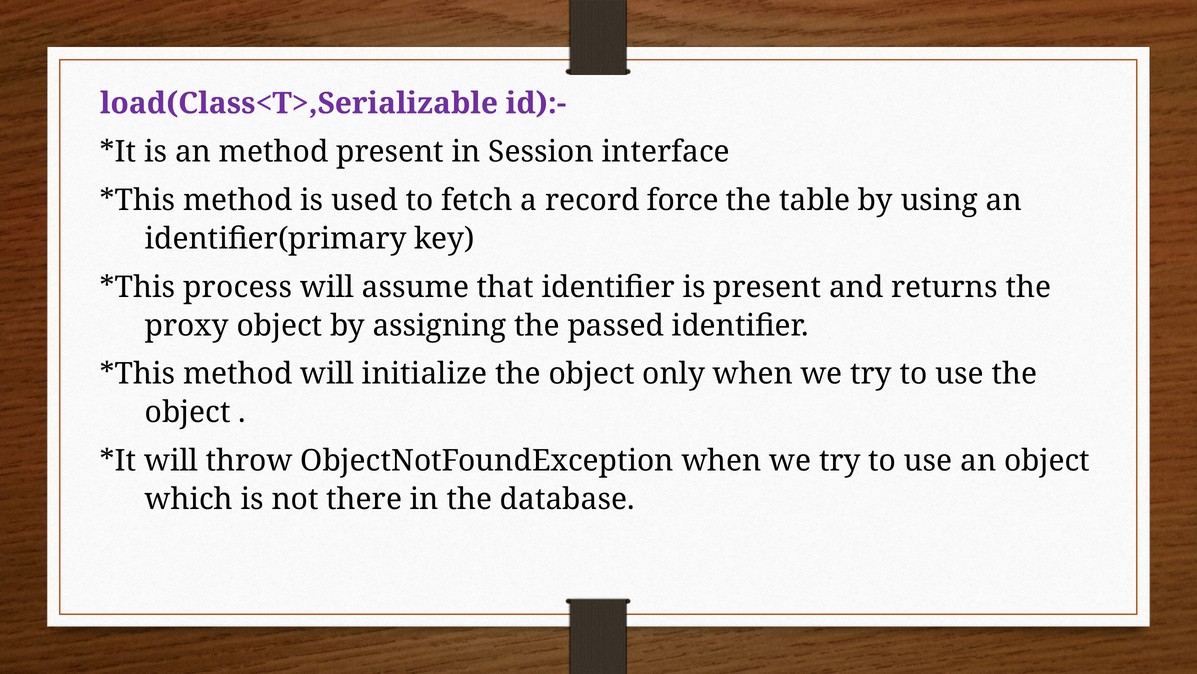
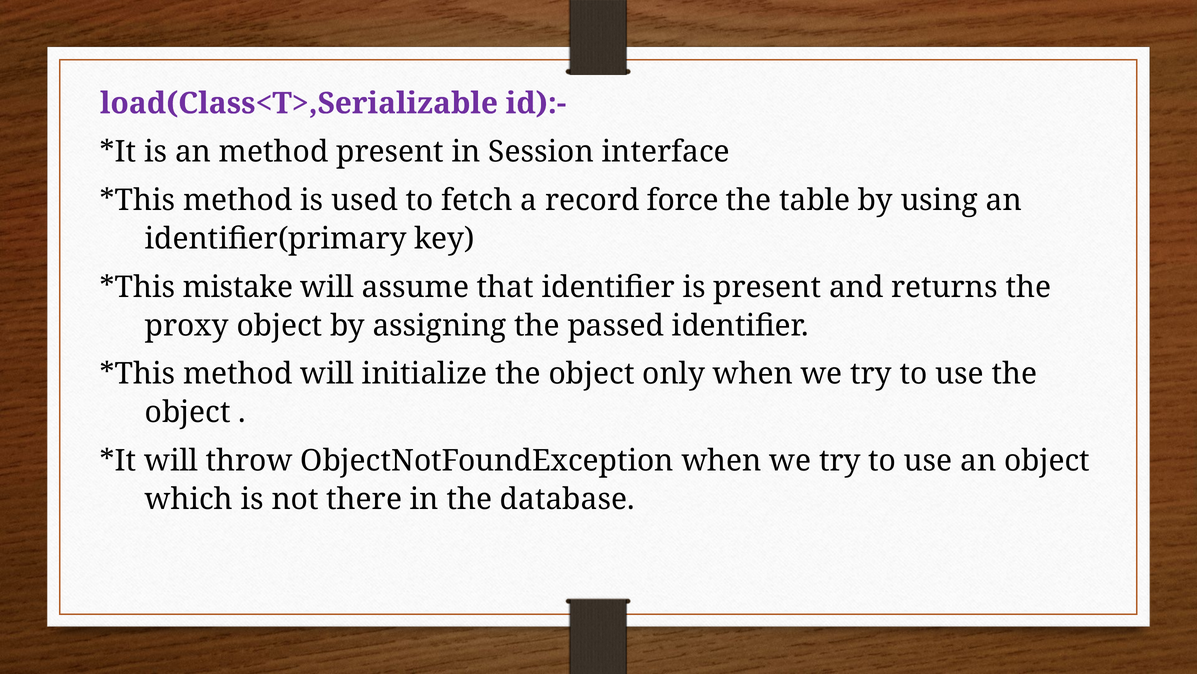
process: process -> mistake (238, 287)
